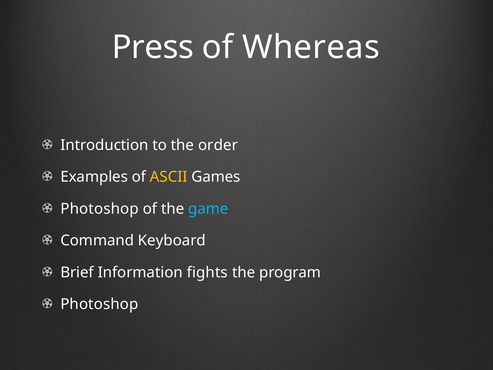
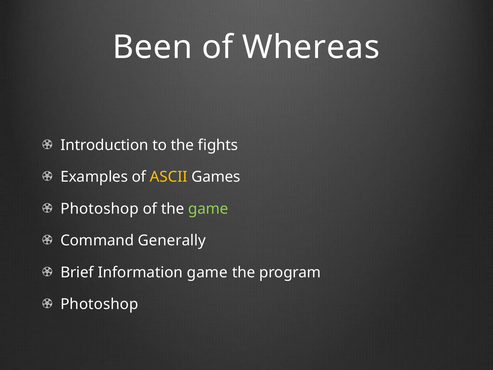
Press: Press -> Been (152, 47)
order: order -> fights (218, 145)
game colour: light blue -> light green (208, 209)
Keyboard: Keyboard -> Generally (172, 240)
Information fights: fights -> game (207, 272)
